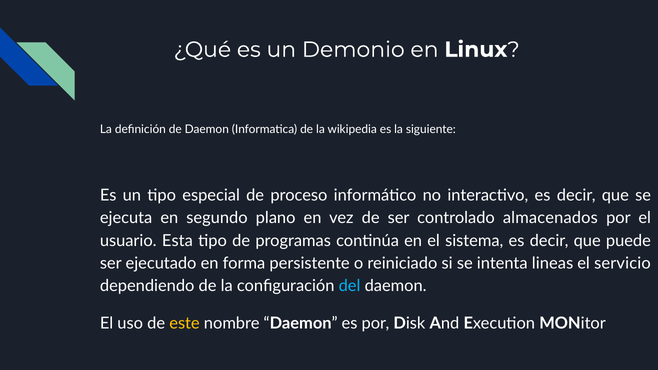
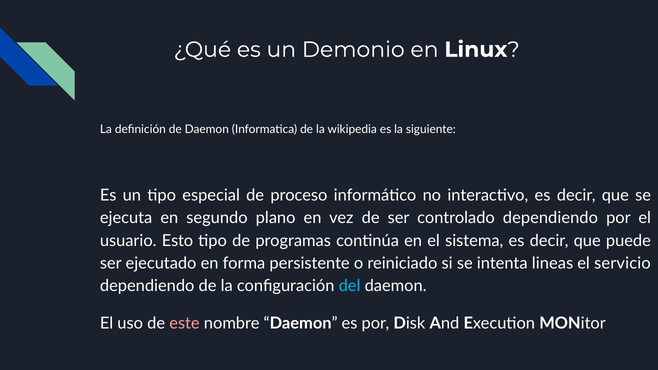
controlado almacenados: almacenados -> dependiendo (550, 218)
Esta: Esta -> Esto (177, 241)
este colour: yellow -> pink (185, 323)
